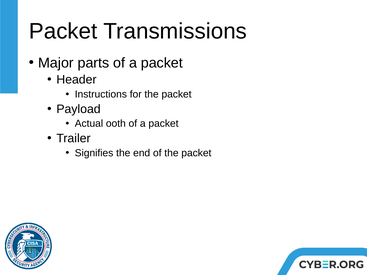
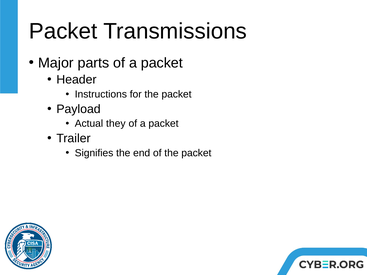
ooth: ooth -> they (116, 124)
